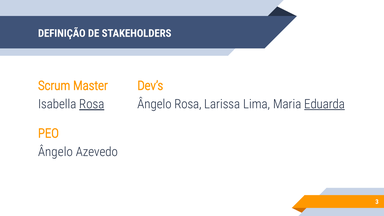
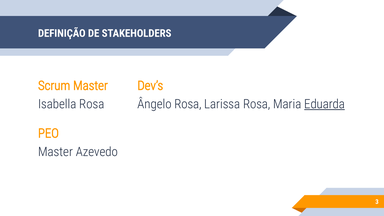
Larissa Lima: Lima -> Rosa (257, 104)
Rosa underline: present -> none (92, 104)
Ângelo: Ângelo -> Master (55, 152)
